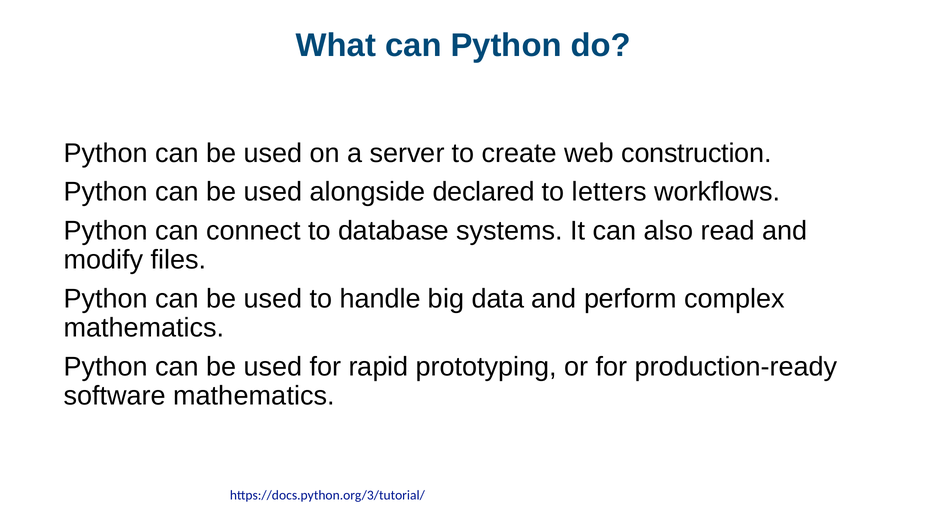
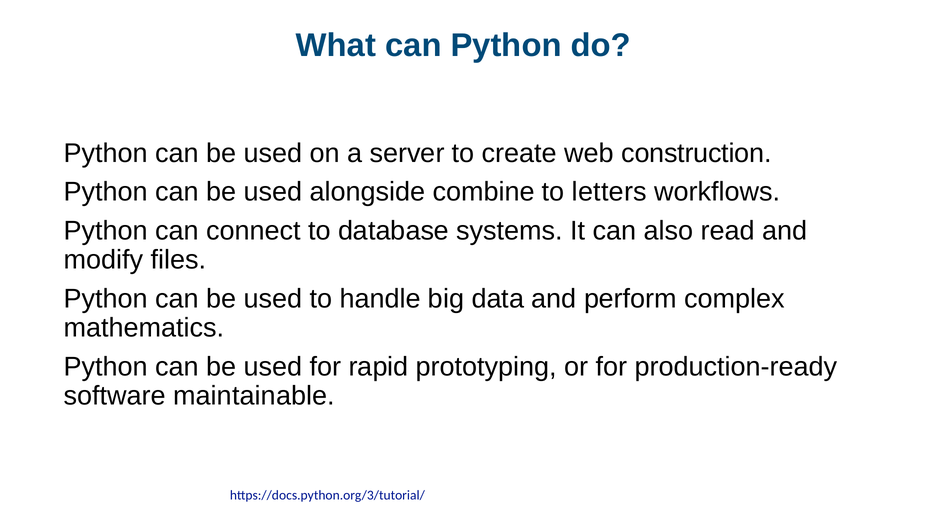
declared: declared -> combine (484, 192)
software mathematics: mathematics -> maintainable (254, 396)
